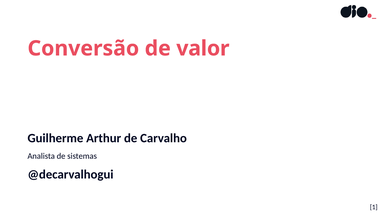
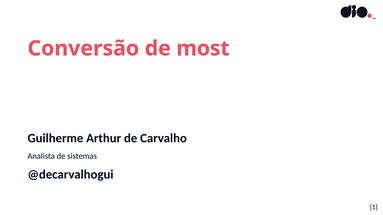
valor: valor -> most (203, 49)
